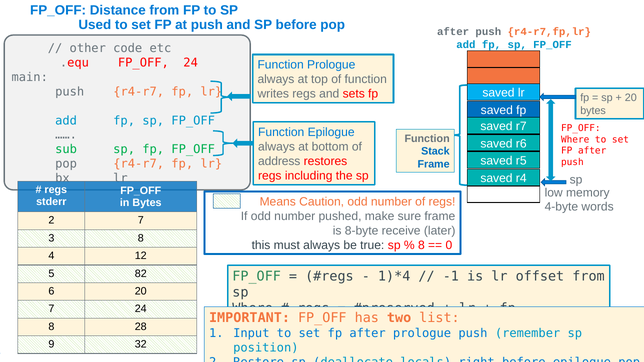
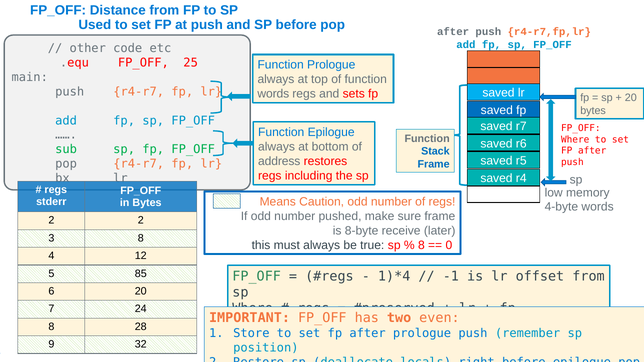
FP_OFF 24: 24 -> 25 (191, 63)
writes: writes -> words (273, 94)
2 7: 7 -> 2 (141, 221)
82: 82 -> 85 (141, 274)
list: list -> even (439, 318)
Input: Input -> Store (251, 333)
